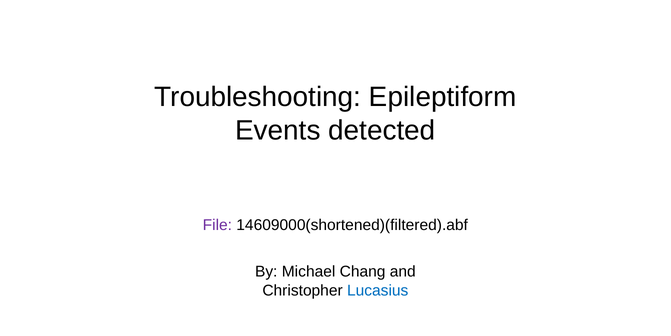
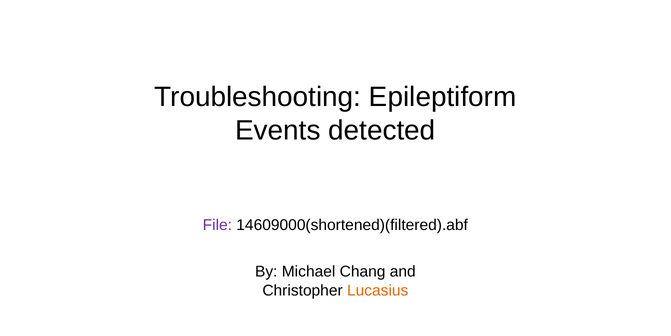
Lucasius colour: blue -> orange (378, 290)
